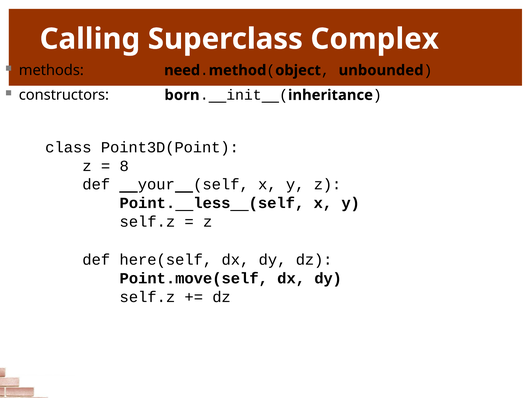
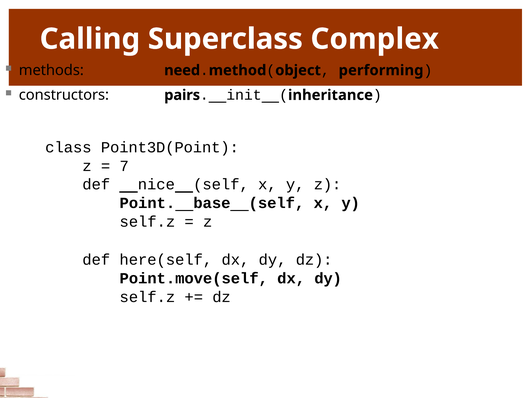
unbounded: unbounded -> performing (381, 70)
born: born -> pairs (182, 95)
8: 8 -> 7 (124, 166)
your: your -> nice (156, 184)
less: less -> base (212, 203)
